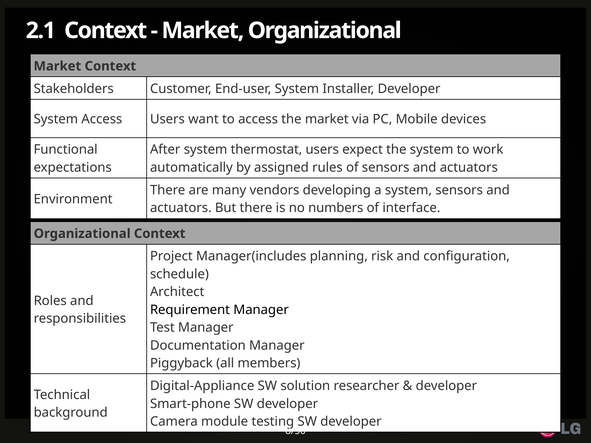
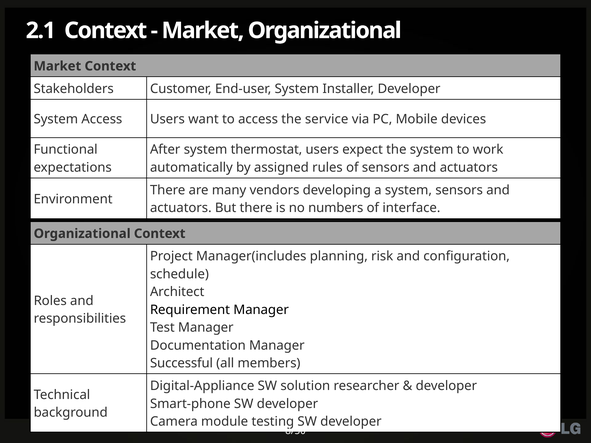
the market: market -> service (327, 119)
Piggyback: Piggyback -> Successful (181, 363)
